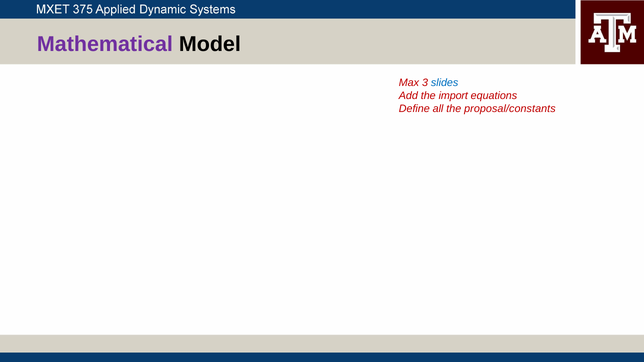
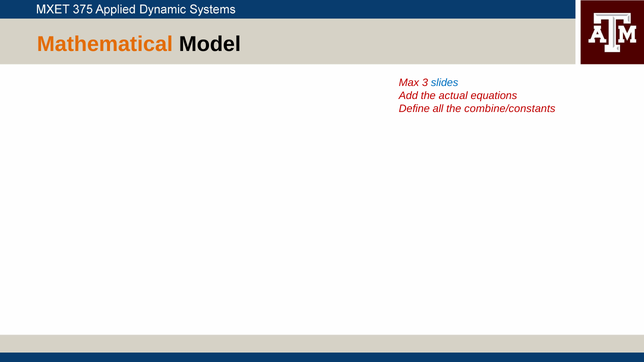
Mathematical colour: purple -> orange (105, 44)
import: import -> actual (453, 96)
proposal/constants: proposal/constants -> combine/constants (510, 109)
